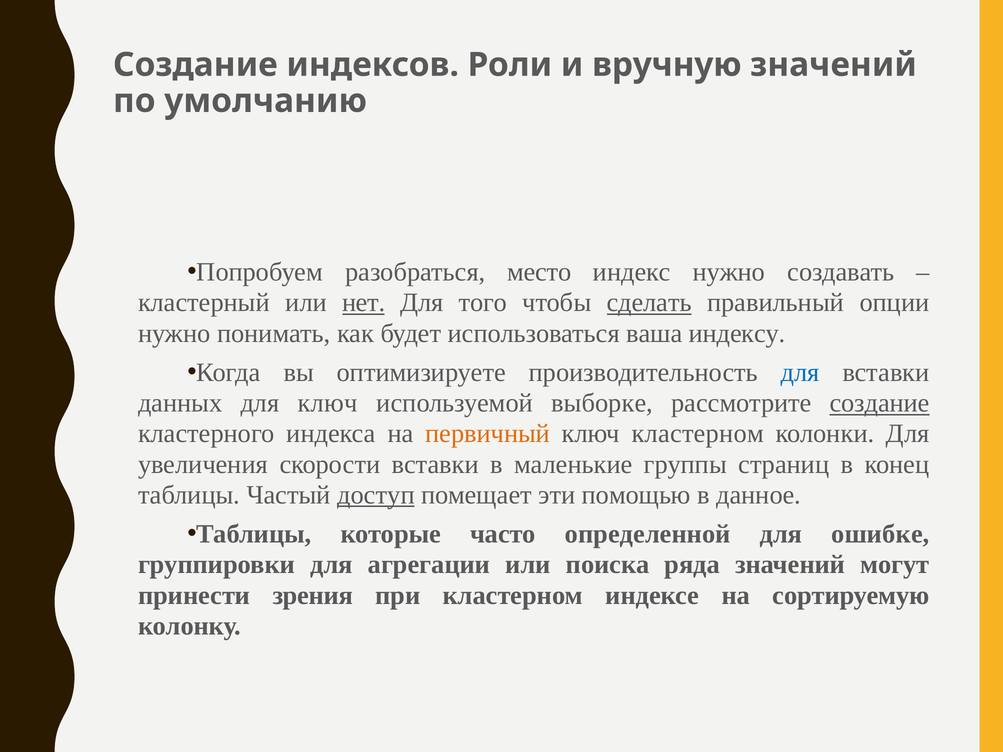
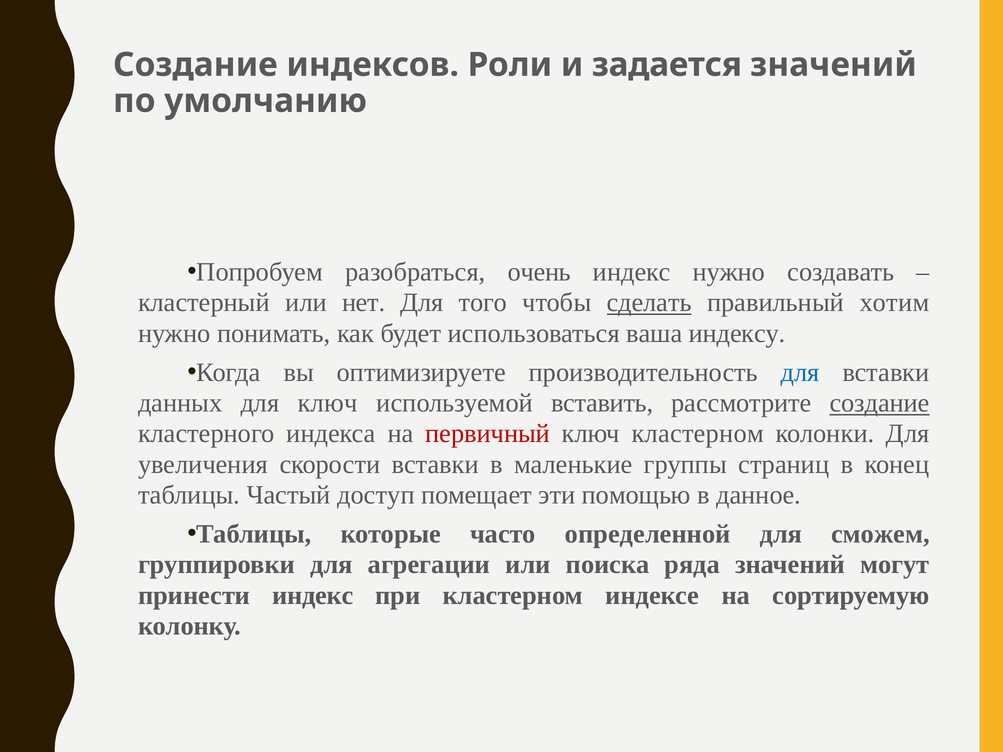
вручную: вручную -> задается (667, 65)
место: место -> очень (539, 272)
нет underline: present -> none (364, 303)
опции: опции -> хотим (894, 303)
выборке: выборке -> вставить (602, 403)
первичный colour: orange -> red (488, 434)
доступ underline: present -> none (376, 495)
ошибке: ошибке -> сможем (880, 534)
принести зрения: зрения -> индекс (313, 595)
